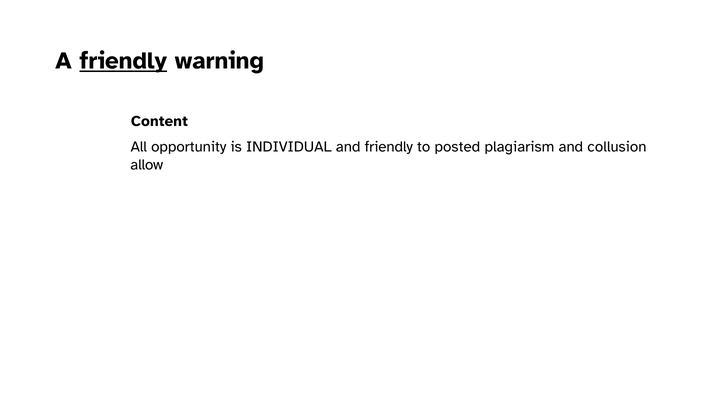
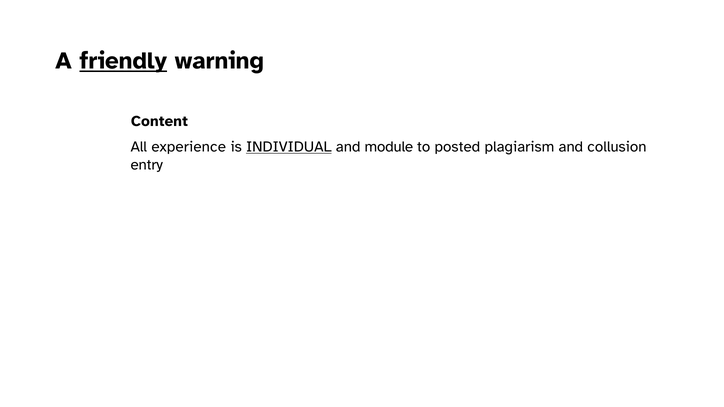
opportunity: opportunity -> experience (189, 147)
INDIVIDUAL underline: none -> present (289, 147)
and friendly: friendly -> module (389, 147)
allow: allow -> entry (147, 165)
